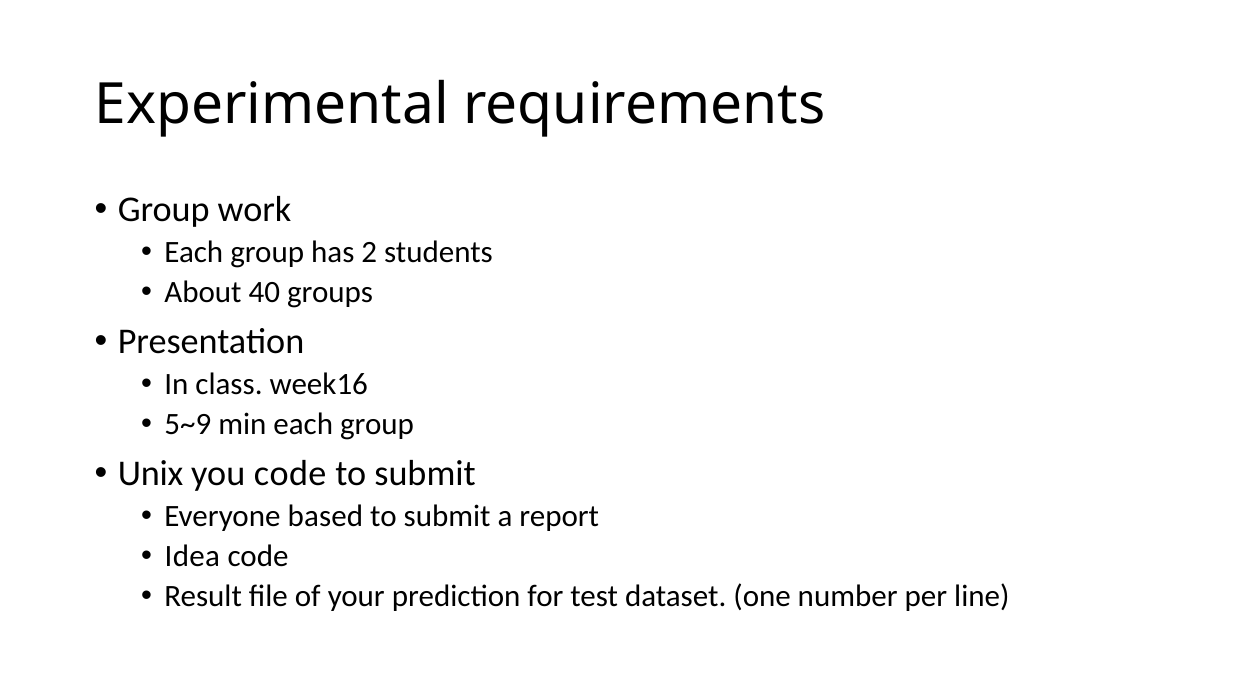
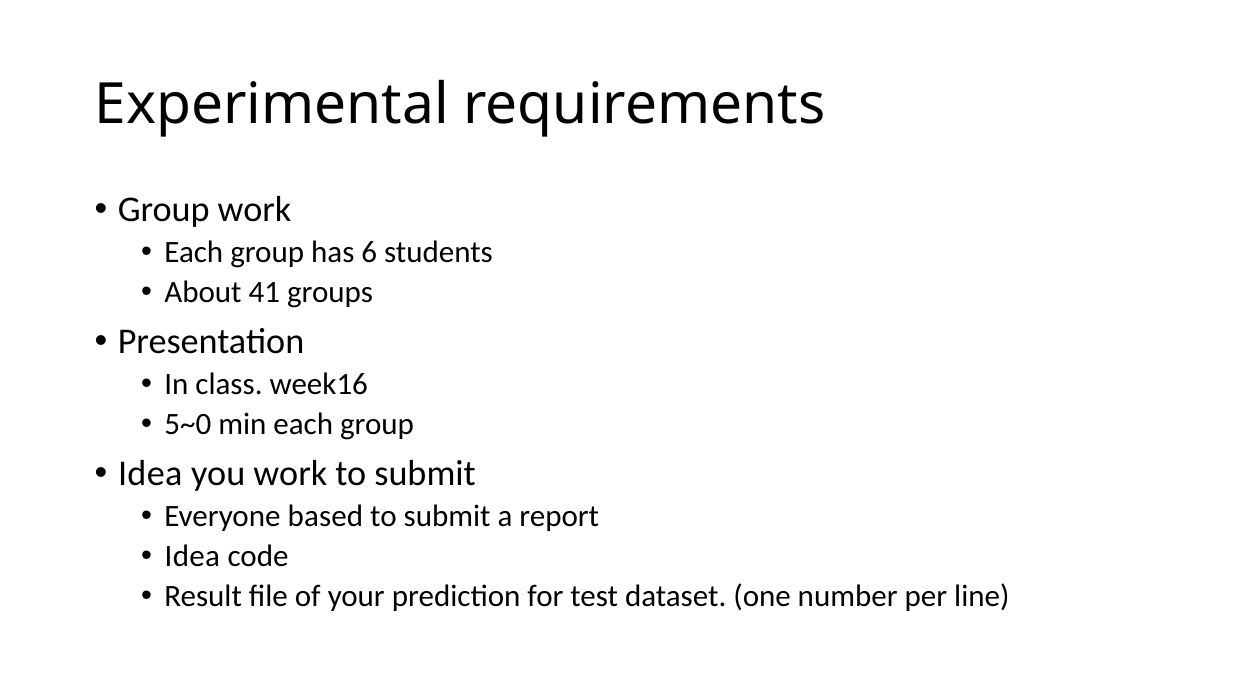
2: 2 -> 6 (369, 253)
40: 40 -> 41 (264, 293)
5~9: 5~9 -> 5~0 (188, 424)
Unix: Unix -> Idea (150, 474)
you code: code -> work (290, 474)
